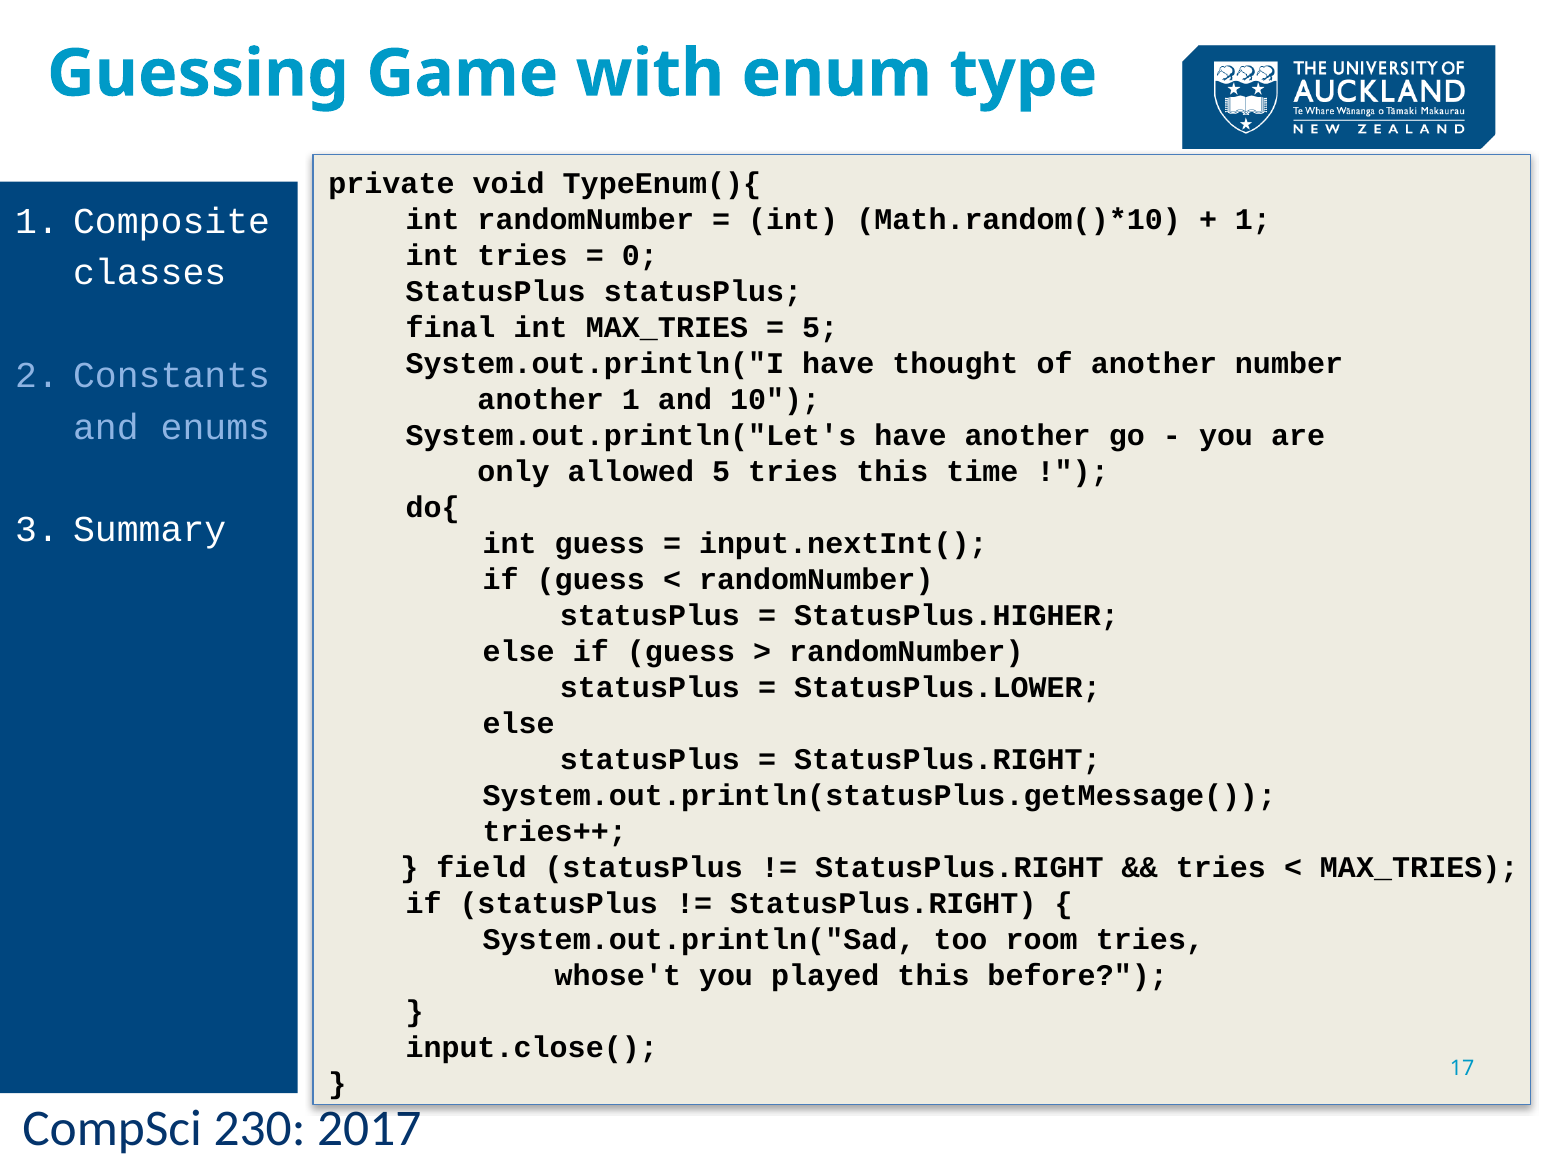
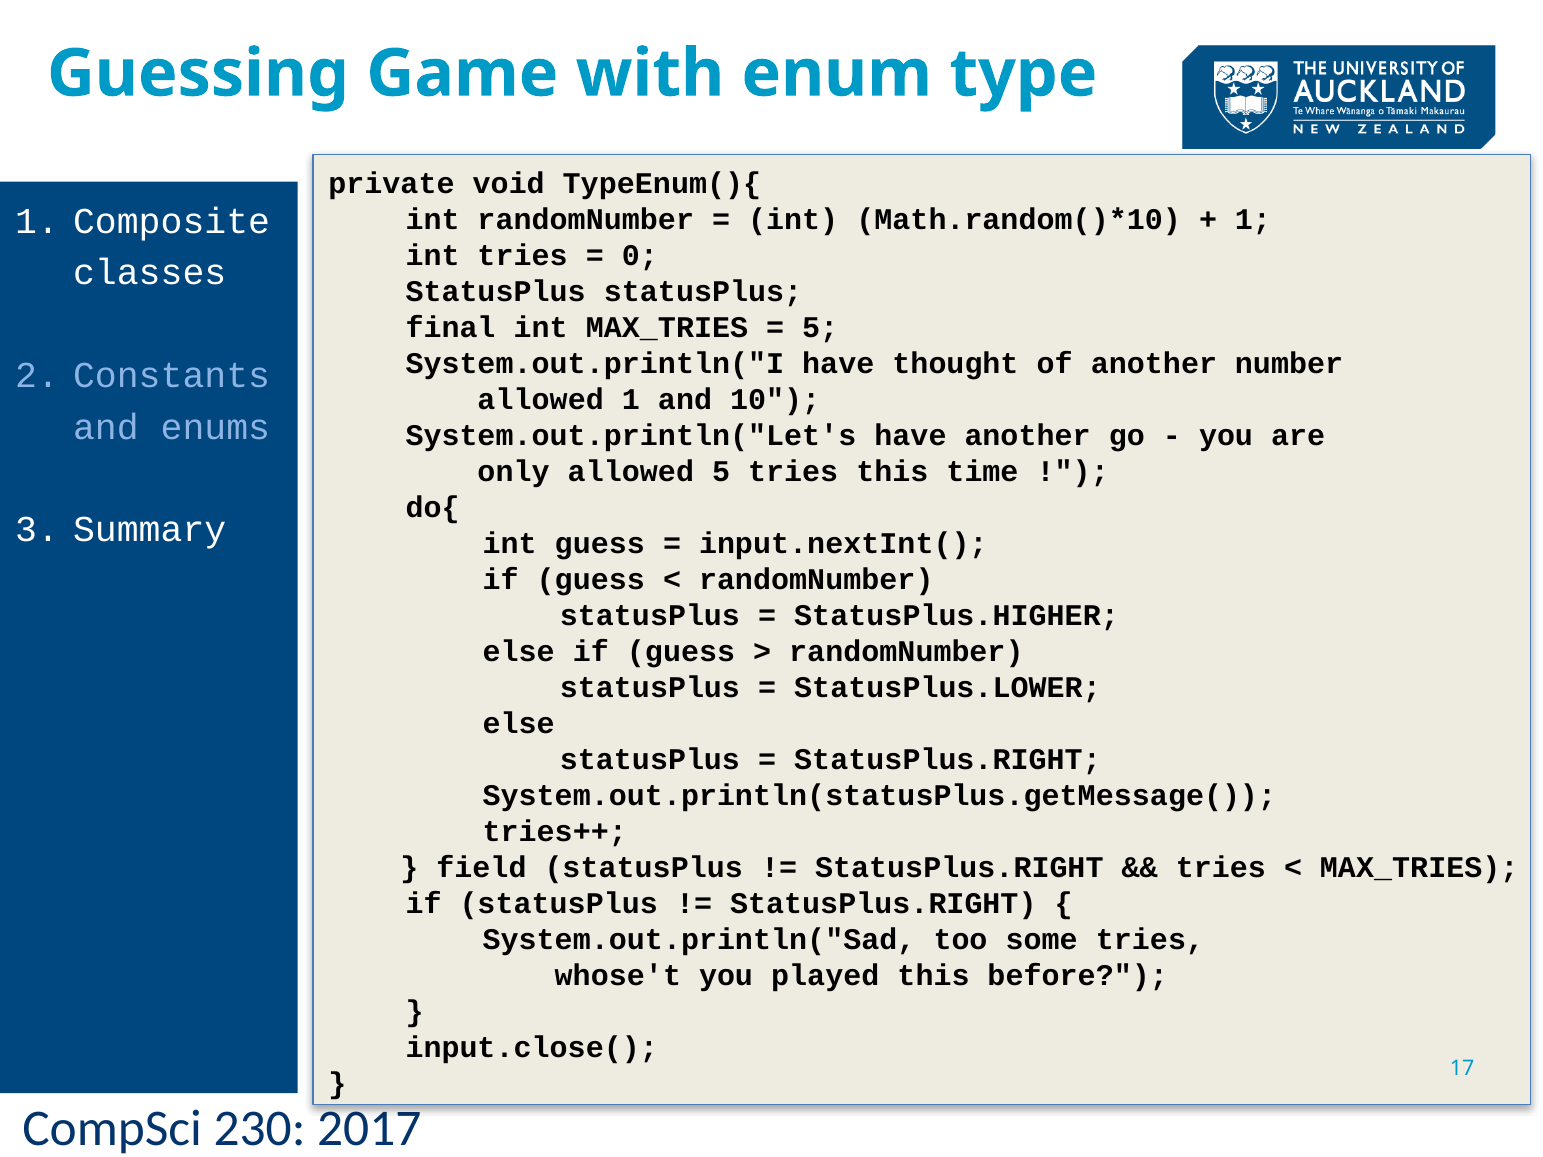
another: another -> allowed (541, 400)
room: room -> some (1042, 940)
